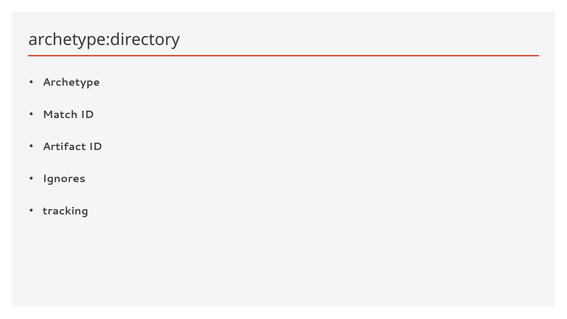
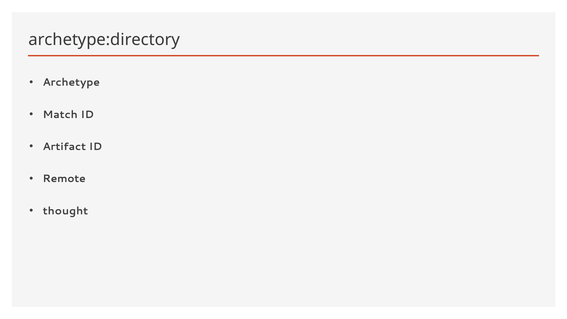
Ignores: Ignores -> Remote (64, 179)
tracking: tracking -> thought (65, 211)
